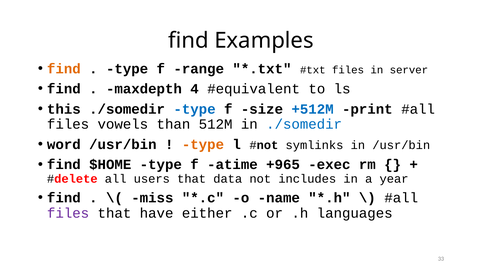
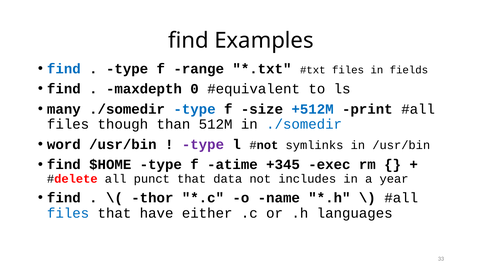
find colour: orange -> blue (64, 69)
server: server -> fields (409, 70)
4: 4 -> 0 (195, 89)
this: this -> many (64, 109)
vowels: vowels -> though (123, 124)
type colour: orange -> purple (203, 145)
+965: +965 -> +345 (283, 165)
users: users -> punct (152, 179)
miss: miss -> thor (152, 198)
files colour: purple -> blue (68, 213)
